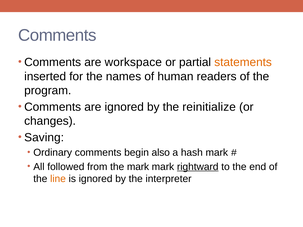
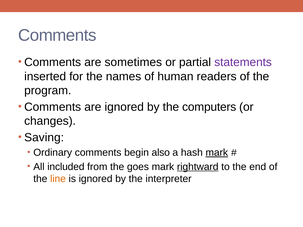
workspace: workspace -> sometimes (133, 62)
statements colour: orange -> purple (243, 62)
reinitialize: reinitialize -> computers (209, 107)
mark underline: none -> present (217, 153)
followed: followed -> included (66, 167)
the mark: mark -> goes (138, 167)
